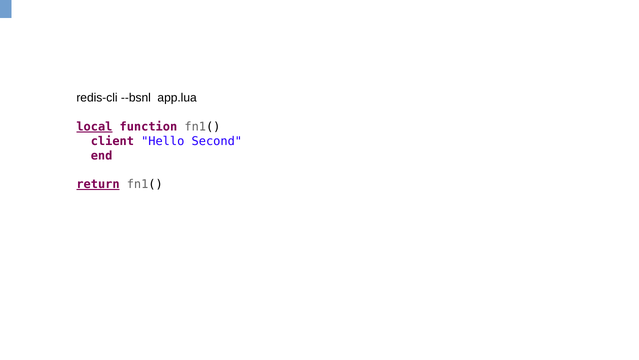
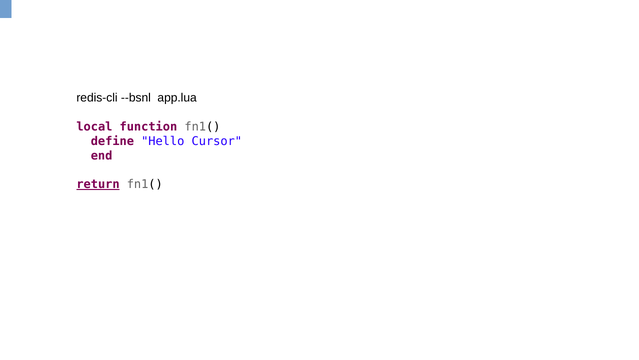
local underline: present -> none (94, 127)
client: client -> define (112, 141)
Second: Second -> Cursor (217, 141)
